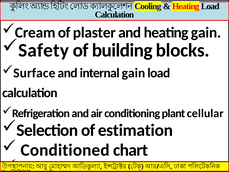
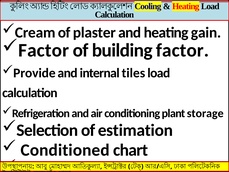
Safety: Safety -> Factor (44, 50)
building blocks: blocks -> factor (182, 50)
Surface: Surface -> Provide (34, 73)
internal gain: gain -> tiles (133, 73)
cellular: cellular -> storage (205, 113)
